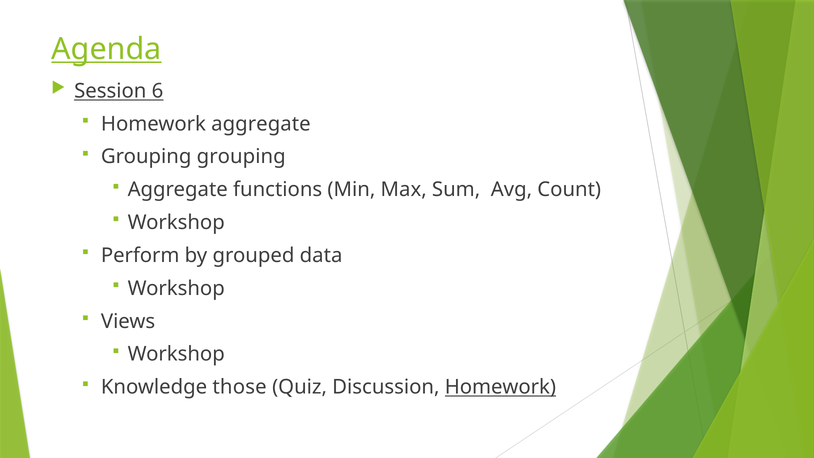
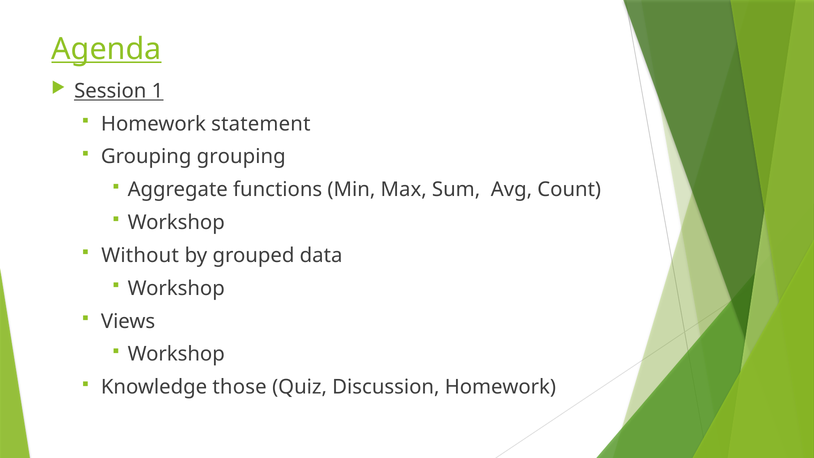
6: 6 -> 1 (158, 91)
Homework aggregate: aggregate -> statement (261, 124)
Perform: Perform -> Without (140, 255)
Homework underline: present -> none (500, 387)
